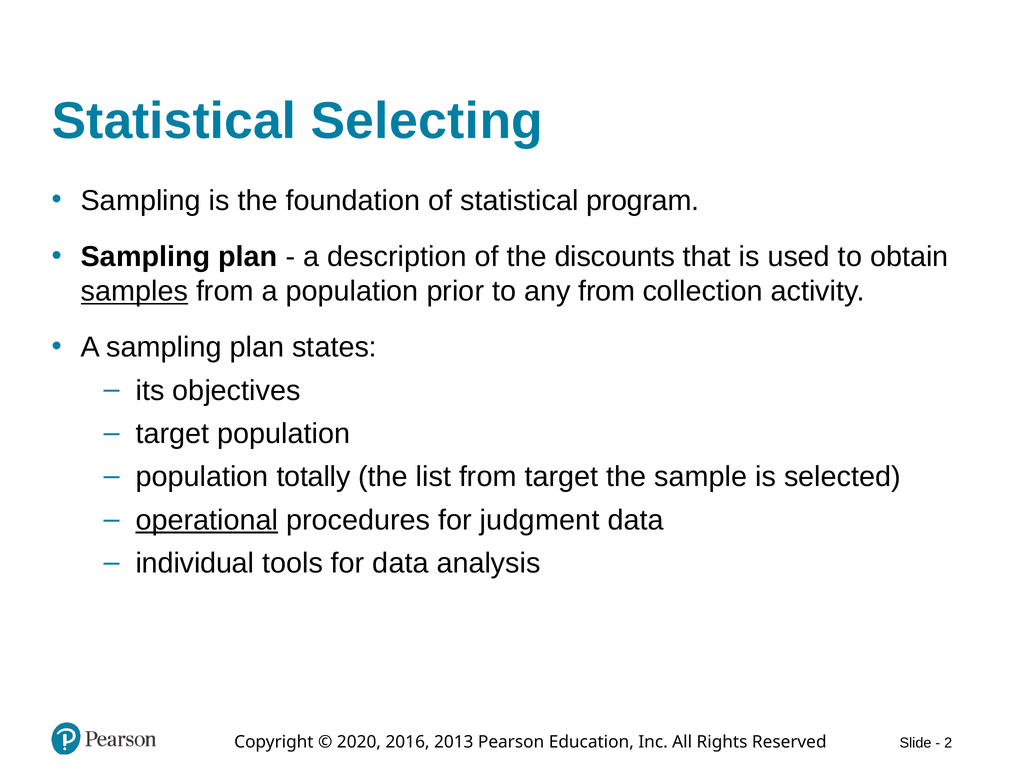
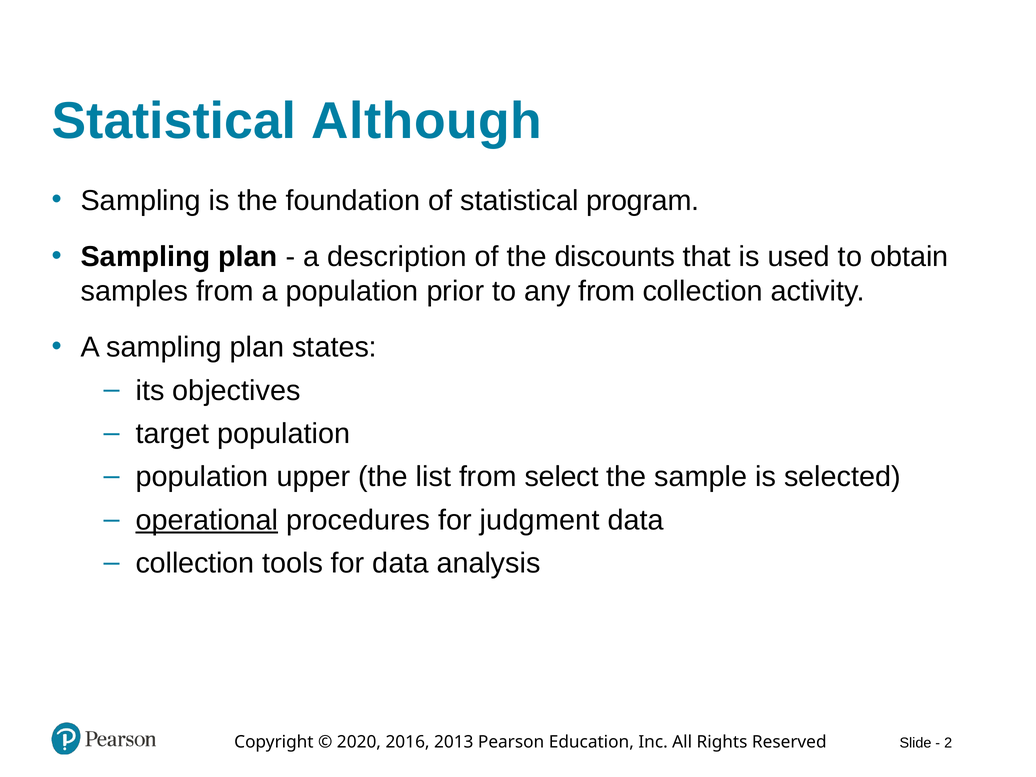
Selecting: Selecting -> Although (427, 121)
samples underline: present -> none (134, 291)
totally: totally -> upper (313, 477)
from target: target -> select (562, 477)
individual: individual -> collection (195, 563)
